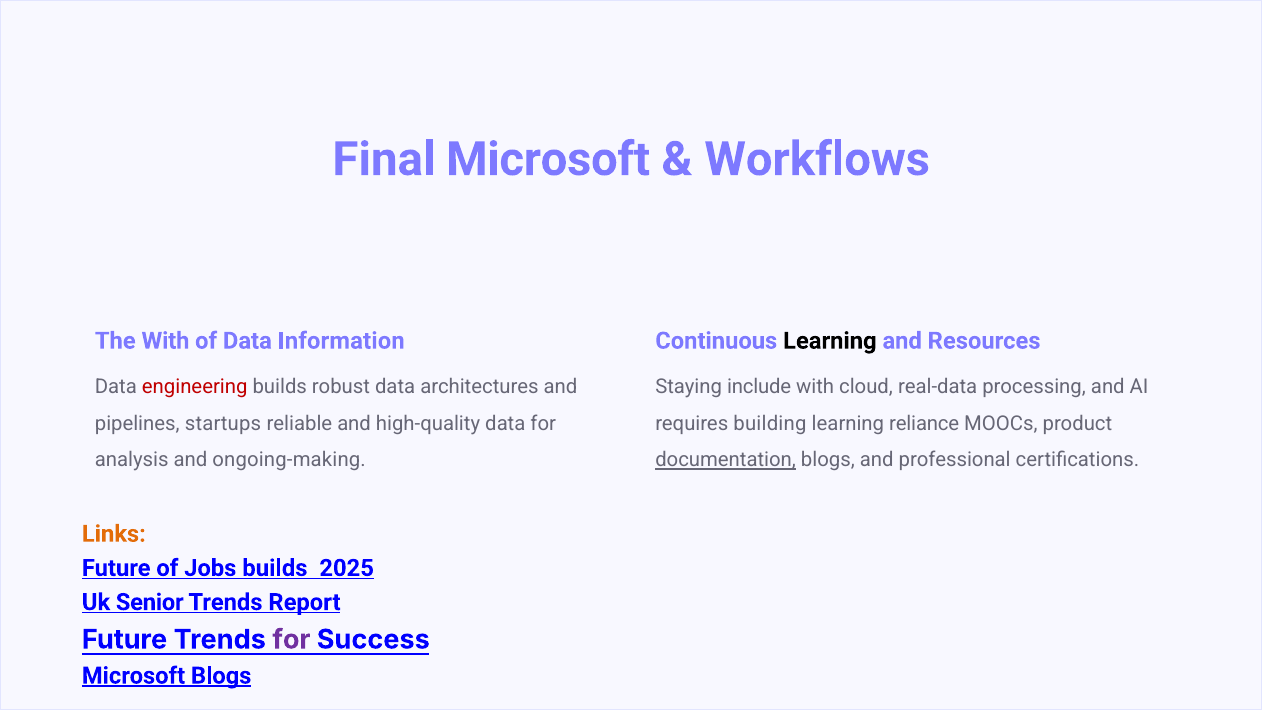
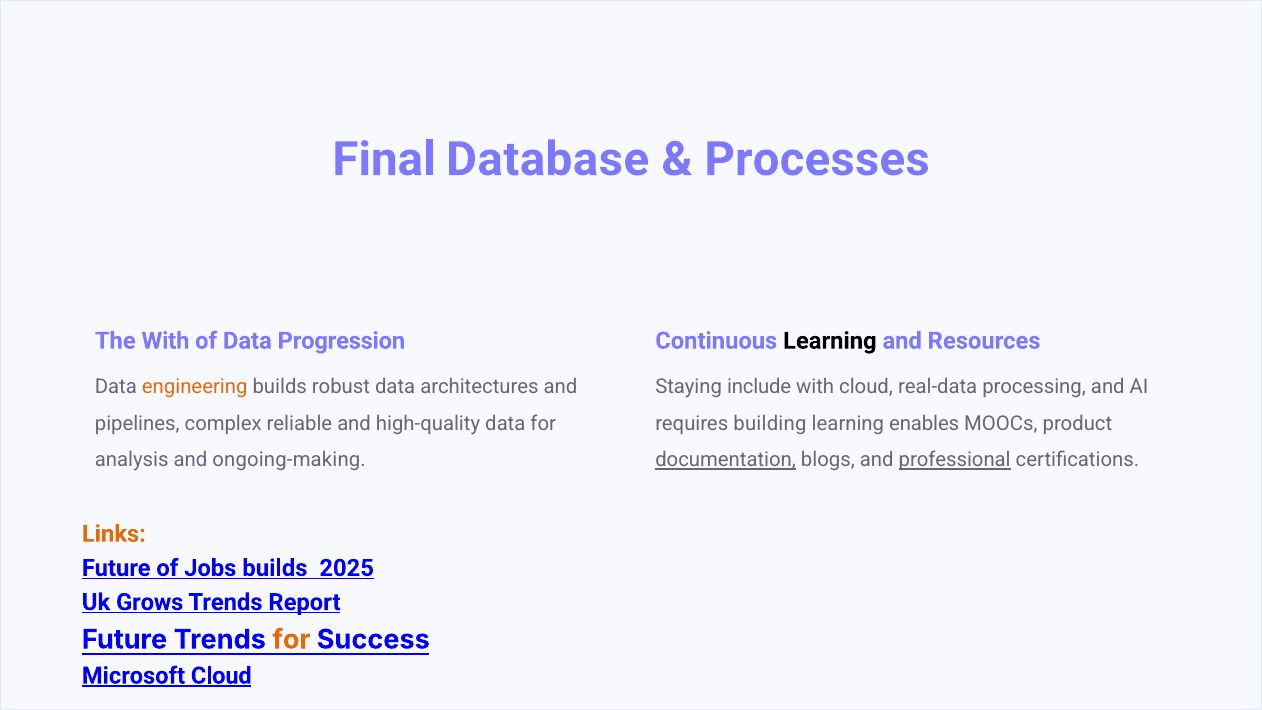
Final Microsoft: Microsoft -> Database (548, 159)
Workflows: Workflows -> Processes (817, 159)
Information: Information -> Progression (341, 341)
engineering colour: red -> orange (195, 387)
startups: startups -> complex (223, 423)
reliance: reliance -> enables (924, 423)
professional underline: none -> present (955, 460)
Senior: Senior -> Grows (150, 602)
for colour: purple -> orange (291, 639)
Microsoft Blogs: Blogs -> Cloud (221, 675)
